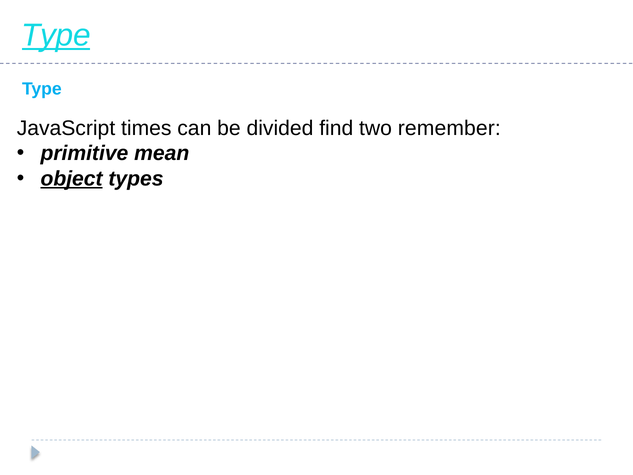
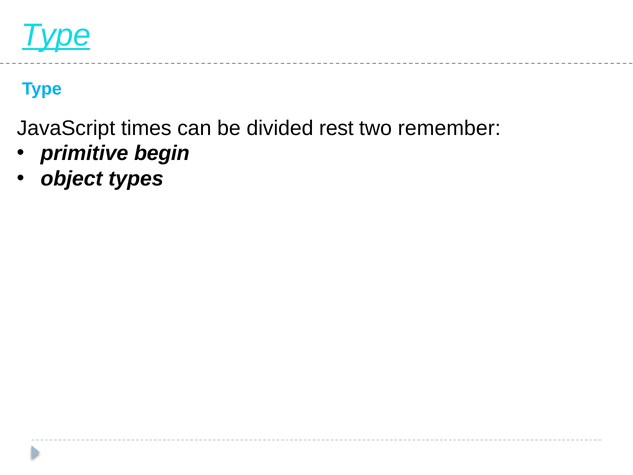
find: find -> rest (336, 128)
mean: mean -> begin (162, 153)
object underline: present -> none (72, 179)
